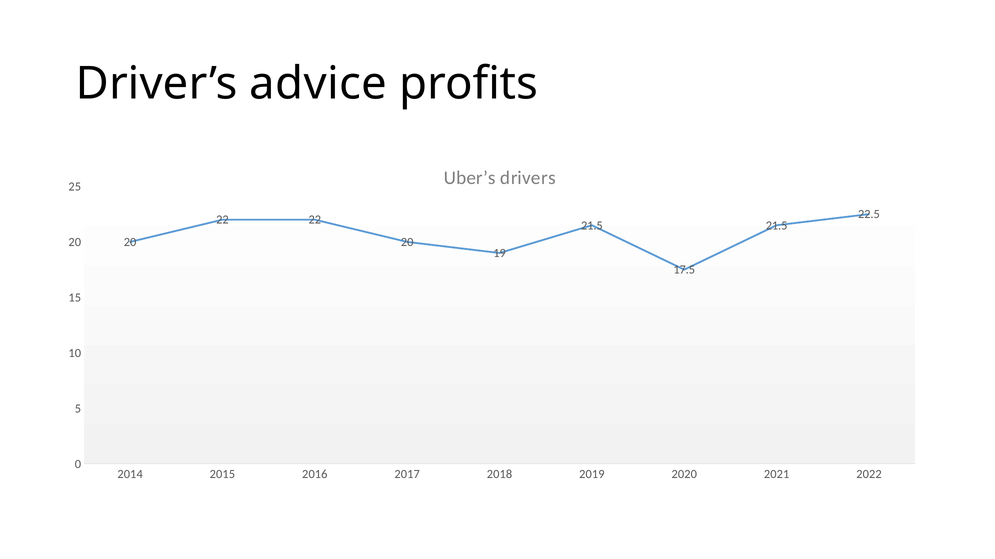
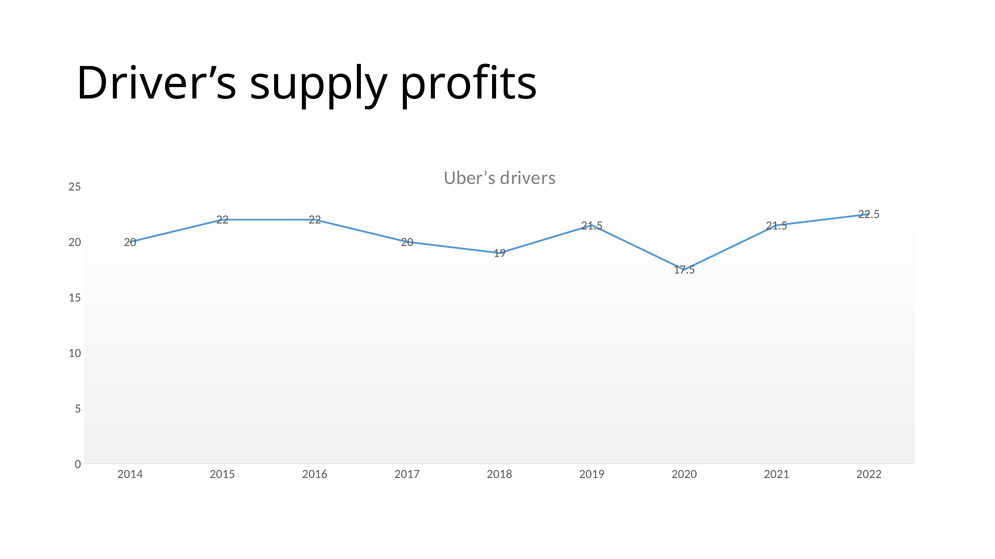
advice: advice -> supply (319, 84)
